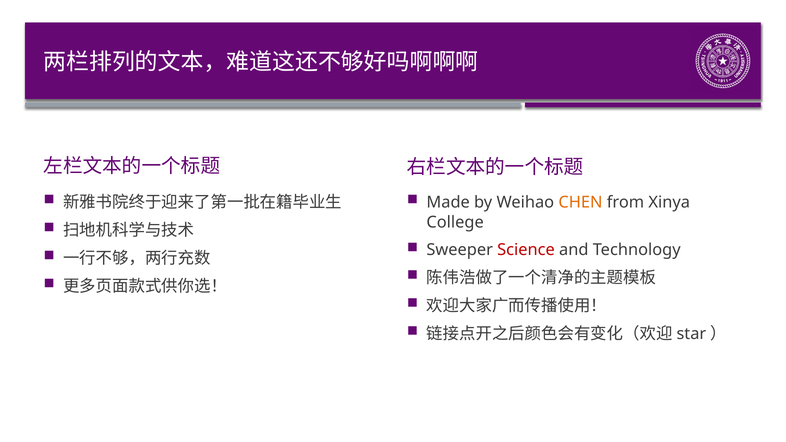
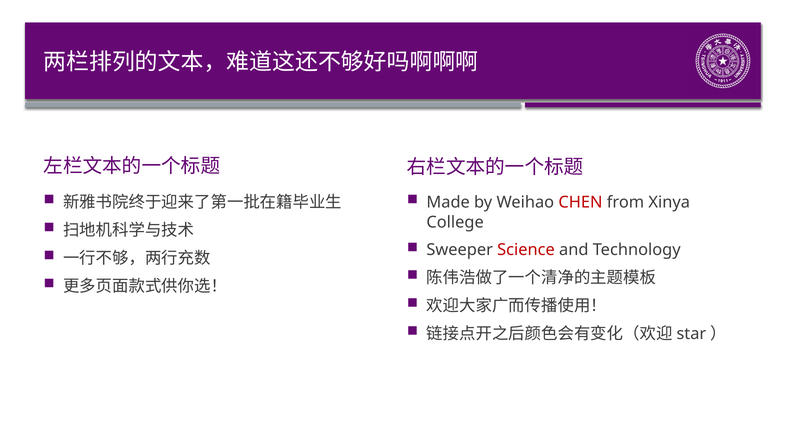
CHEN colour: orange -> red (581, 203)
